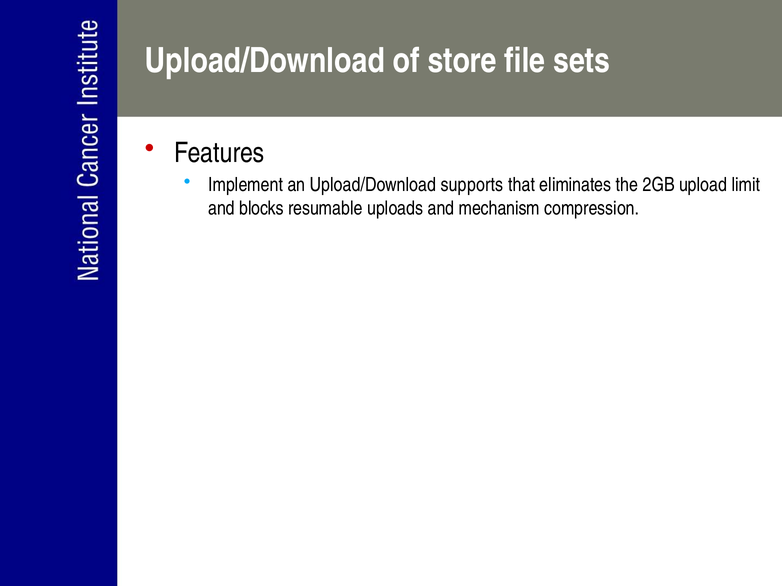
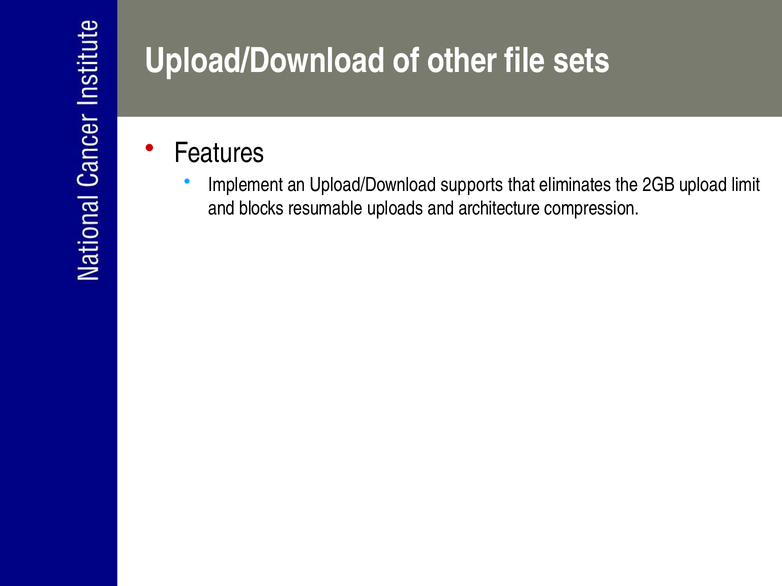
store: store -> other (462, 61)
mechanism: mechanism -> architecture (499, 209)
